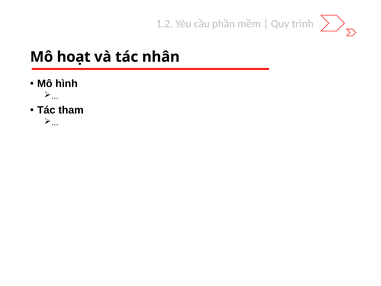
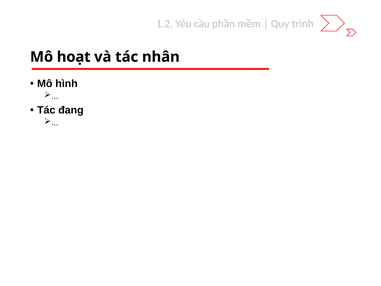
tham: tham -> đang (71, 110)
